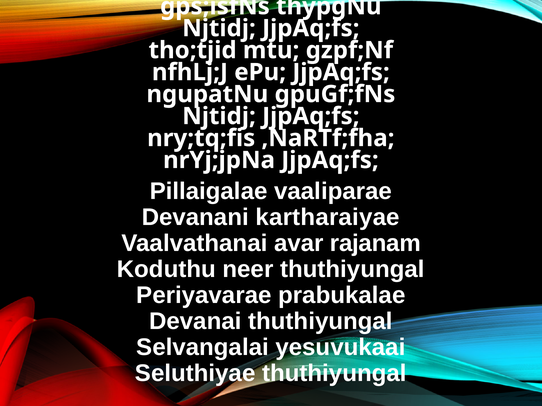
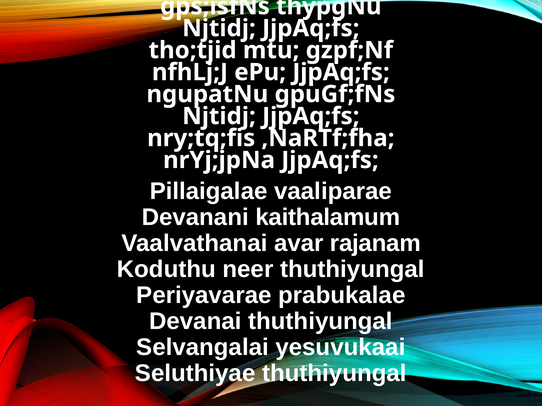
kartharaiyae: kartharaiyae -> kaithalamum (328, 218)
